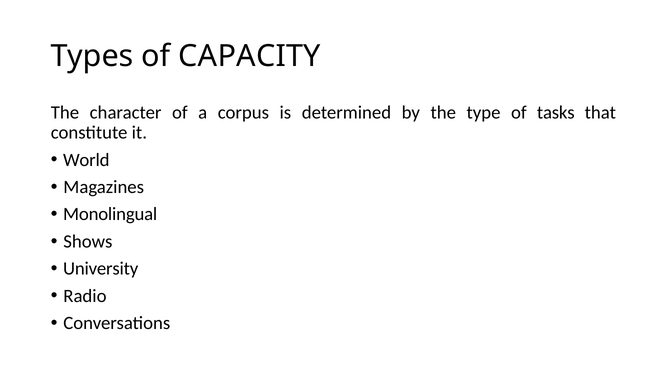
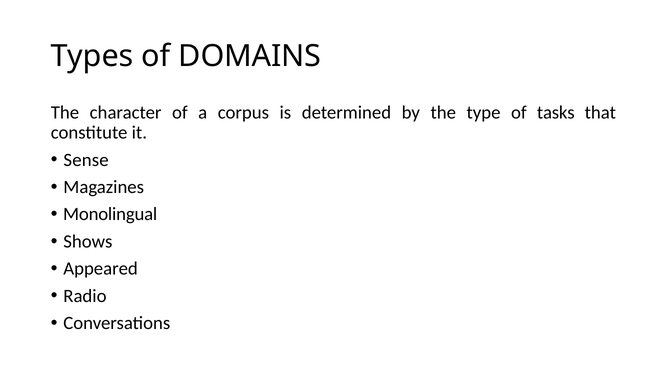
CAPACITY: CAPACITY -> DOMAINS (250, 56)
World: World -> Sense (86, 160)
University: University -> Appeared (101, 269)
